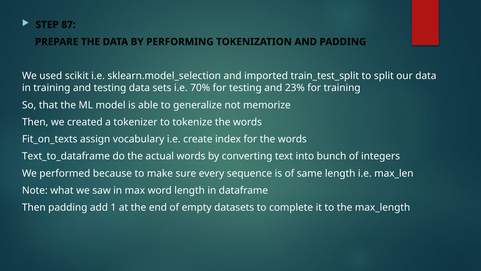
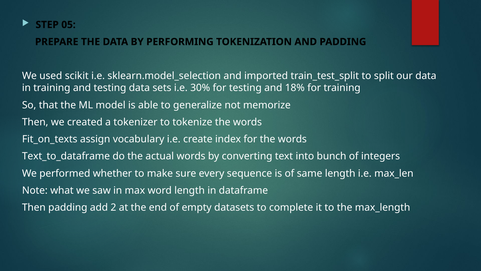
87: 87 -> 05 (68, 25)
70%: 70% -> 30% (200, 88)
23%: 23% -> 18% (295, 88)
because: because -> whether (112, 173)
1: 1 -> 2 (113, 207)
